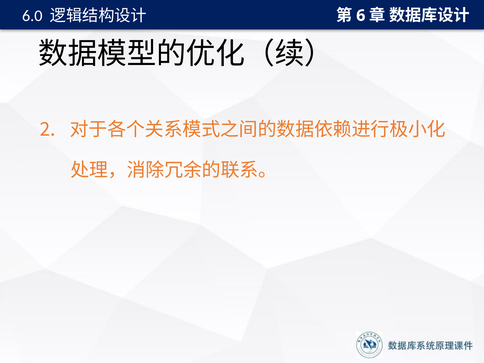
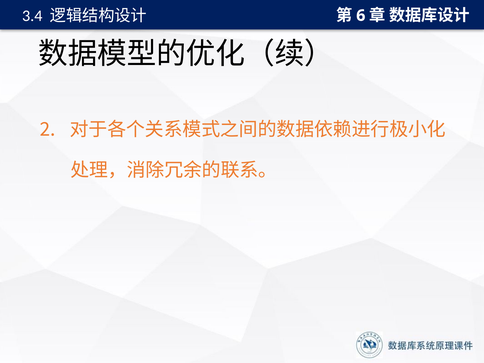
6.0: 6.0 -> 3.4 (32, 16)
